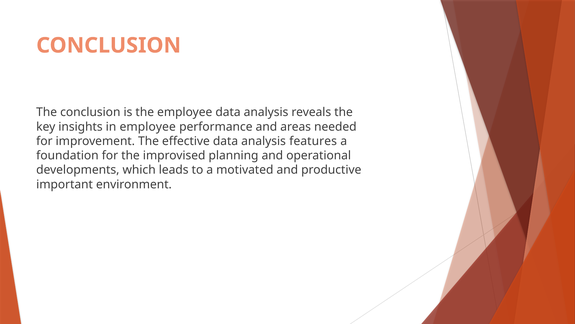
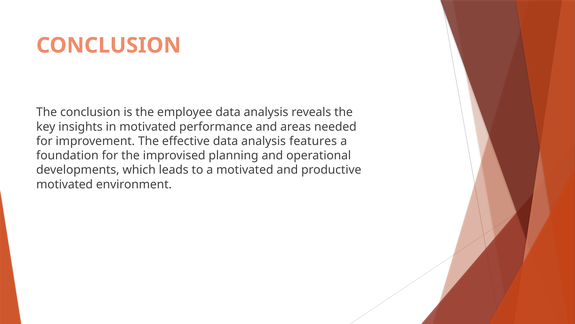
in employee: employee -> motivated (148, 127)
important: important -> motivated (65, 184)
